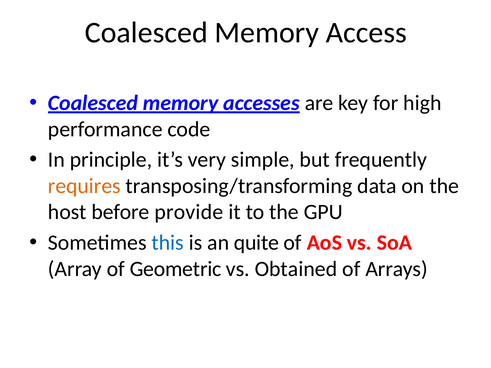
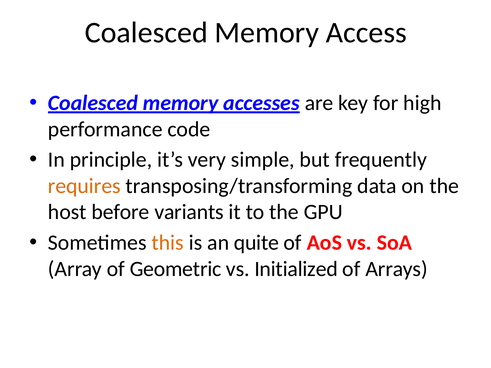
provide: provide -> variants (189, 212)
this colour: blue -> orange (168, 243)
Obtained: Obtained -> Initialized (296, 269)
